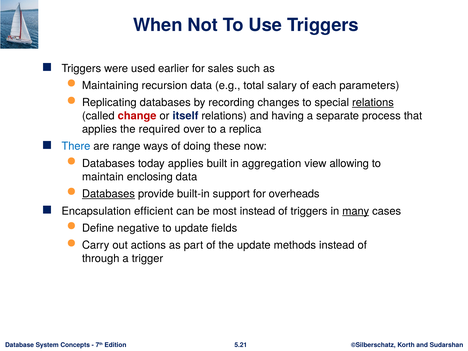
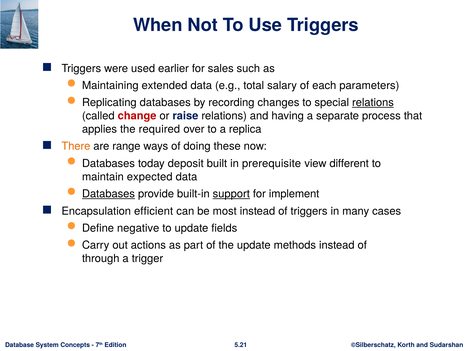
recursion: recursion -> extended (165, 86)
itself: itself -> raise (185, 116)
There colour: blue -> orange (76, 146)
today applies: applies -> deposit (186, 163)
aggregation: aggregation -> prerequisite (272, 163)
allowing: allowing -> different (349, 163)
enclosing: enclosing -> expected (150, 177)
support underline: none -> present (231, 194)
overheads: overheads -> implement (294, 194)
many underline: present -> none (356, 211)
